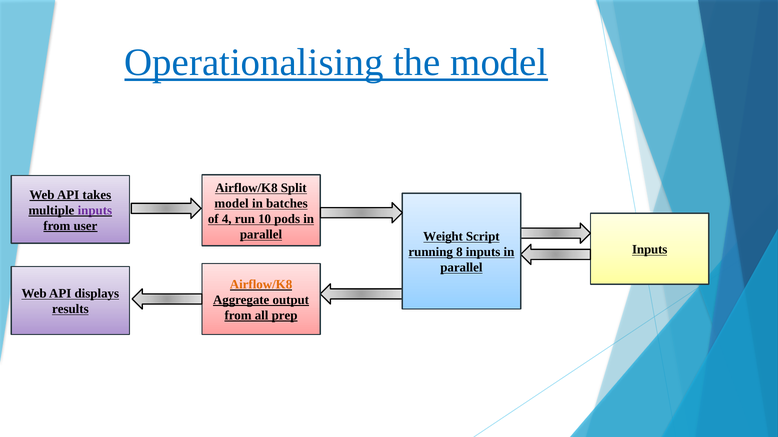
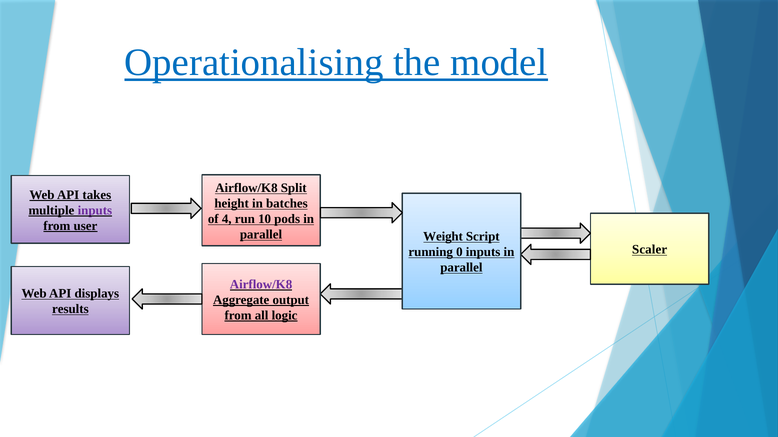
model: model -> height (232, 204)
Inputs: Inputs -> Scaler (650, 250)
8: 8 -> 0 (459, 252)
Airflow/K8 colour: orange -> purple (261, 285)
prep: prep -> logic (285, 316)
